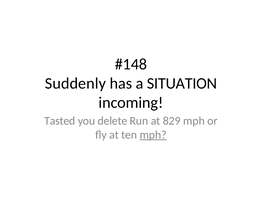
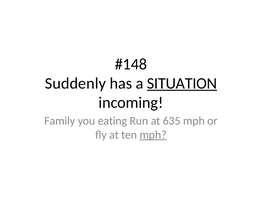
SITUATION underline: none -> present (182, 83)
Tasted: Tasted -> Family (60, 120)
delete: delete -> eating (112, 120)
829: 829 -> 635 (172, 120)
